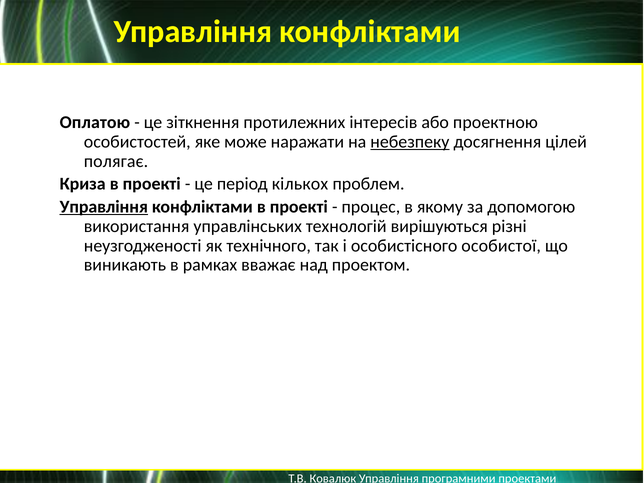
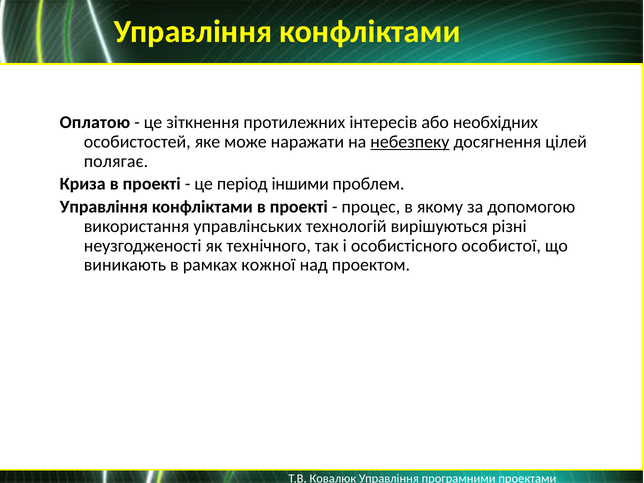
проектною: проектною -> необхідних (496, 122)
кількох: кількох -> іншими (300, 184)
Управління underline: present -> none (104, 207)
вважає: вважає -> кожної (268, 265)
